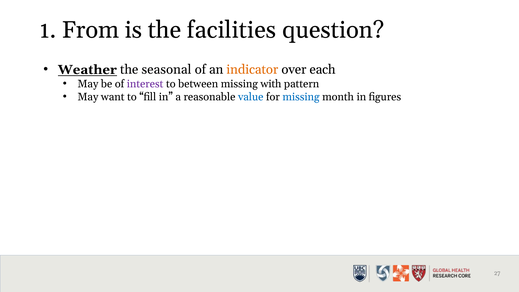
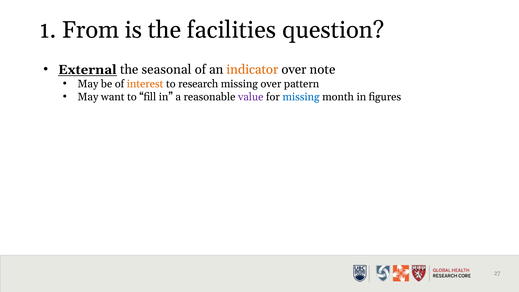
Weather: Weather -> External (87, 70)
each: each -> note (322, 70)
interest colour: purple -> orange (145, 84)
between: between -> research (198, 84)
missing with: with -> over (271, 84)
value colour: blue -> purple (251, 97)
